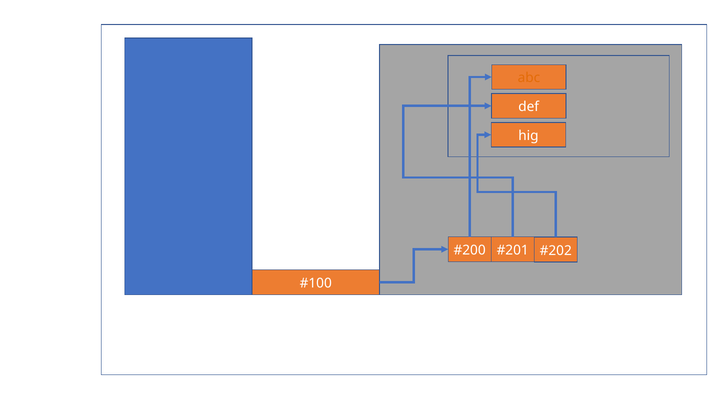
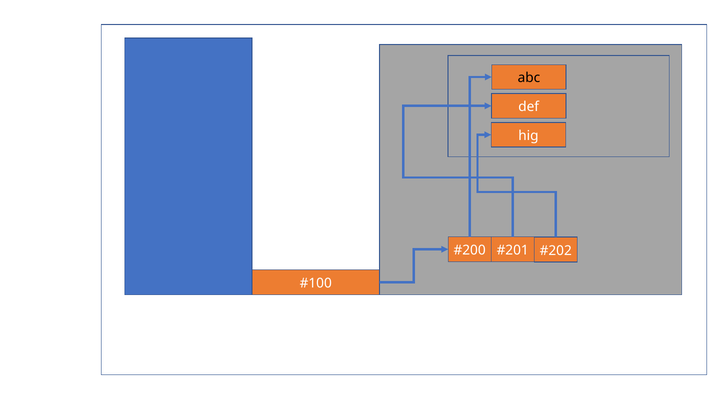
abc colour: orange -> black (529, 78)
